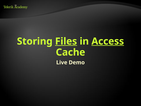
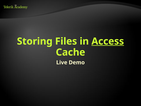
Files underline: present -> none (66, 41)
